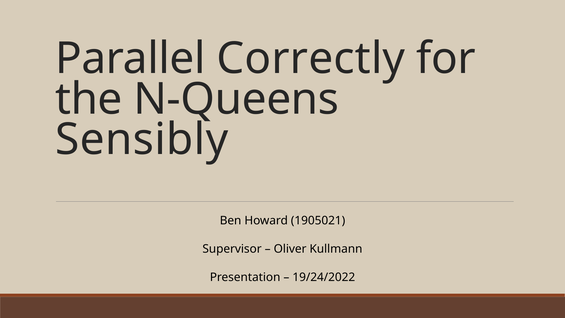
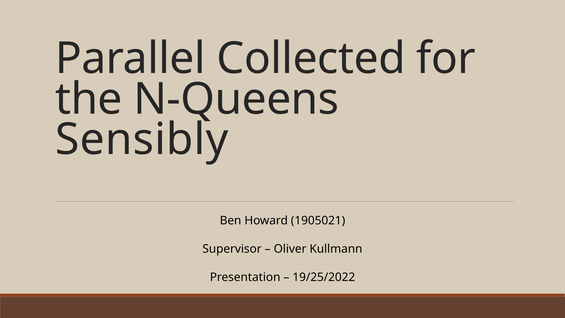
Correctly: Correctly -> Collected (311, 59)
19/24/2022: 19/24/2022 -> 19/25/2022 (324, 277)
